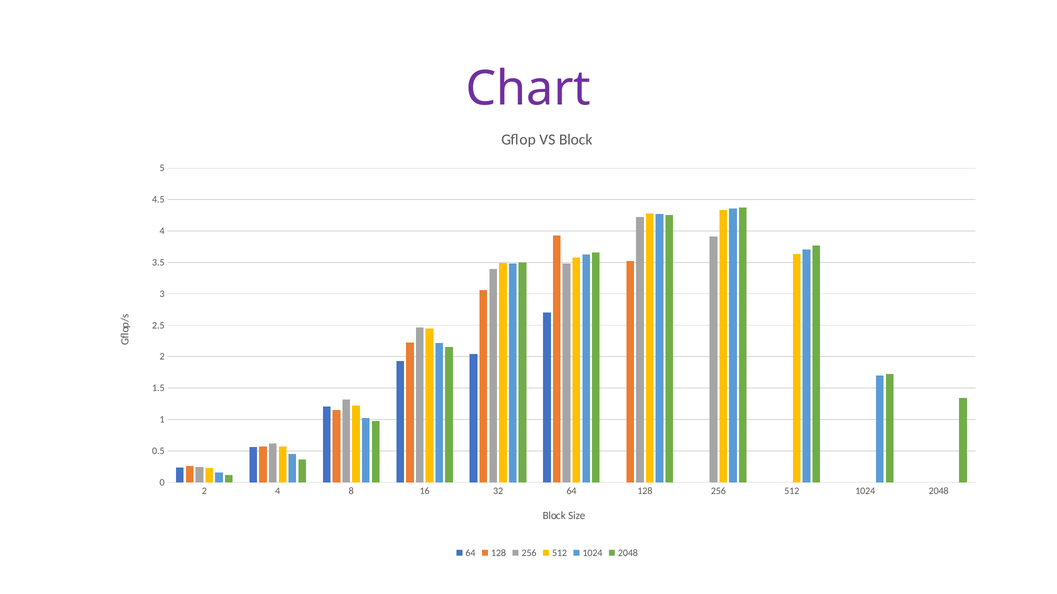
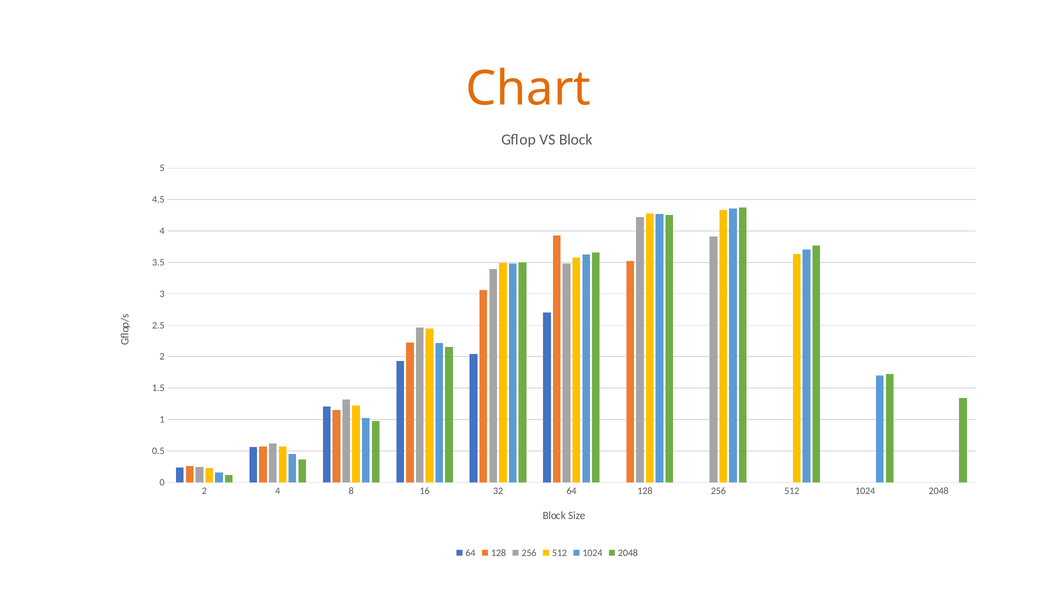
Chart colour: purple -> orange (528, 89)
